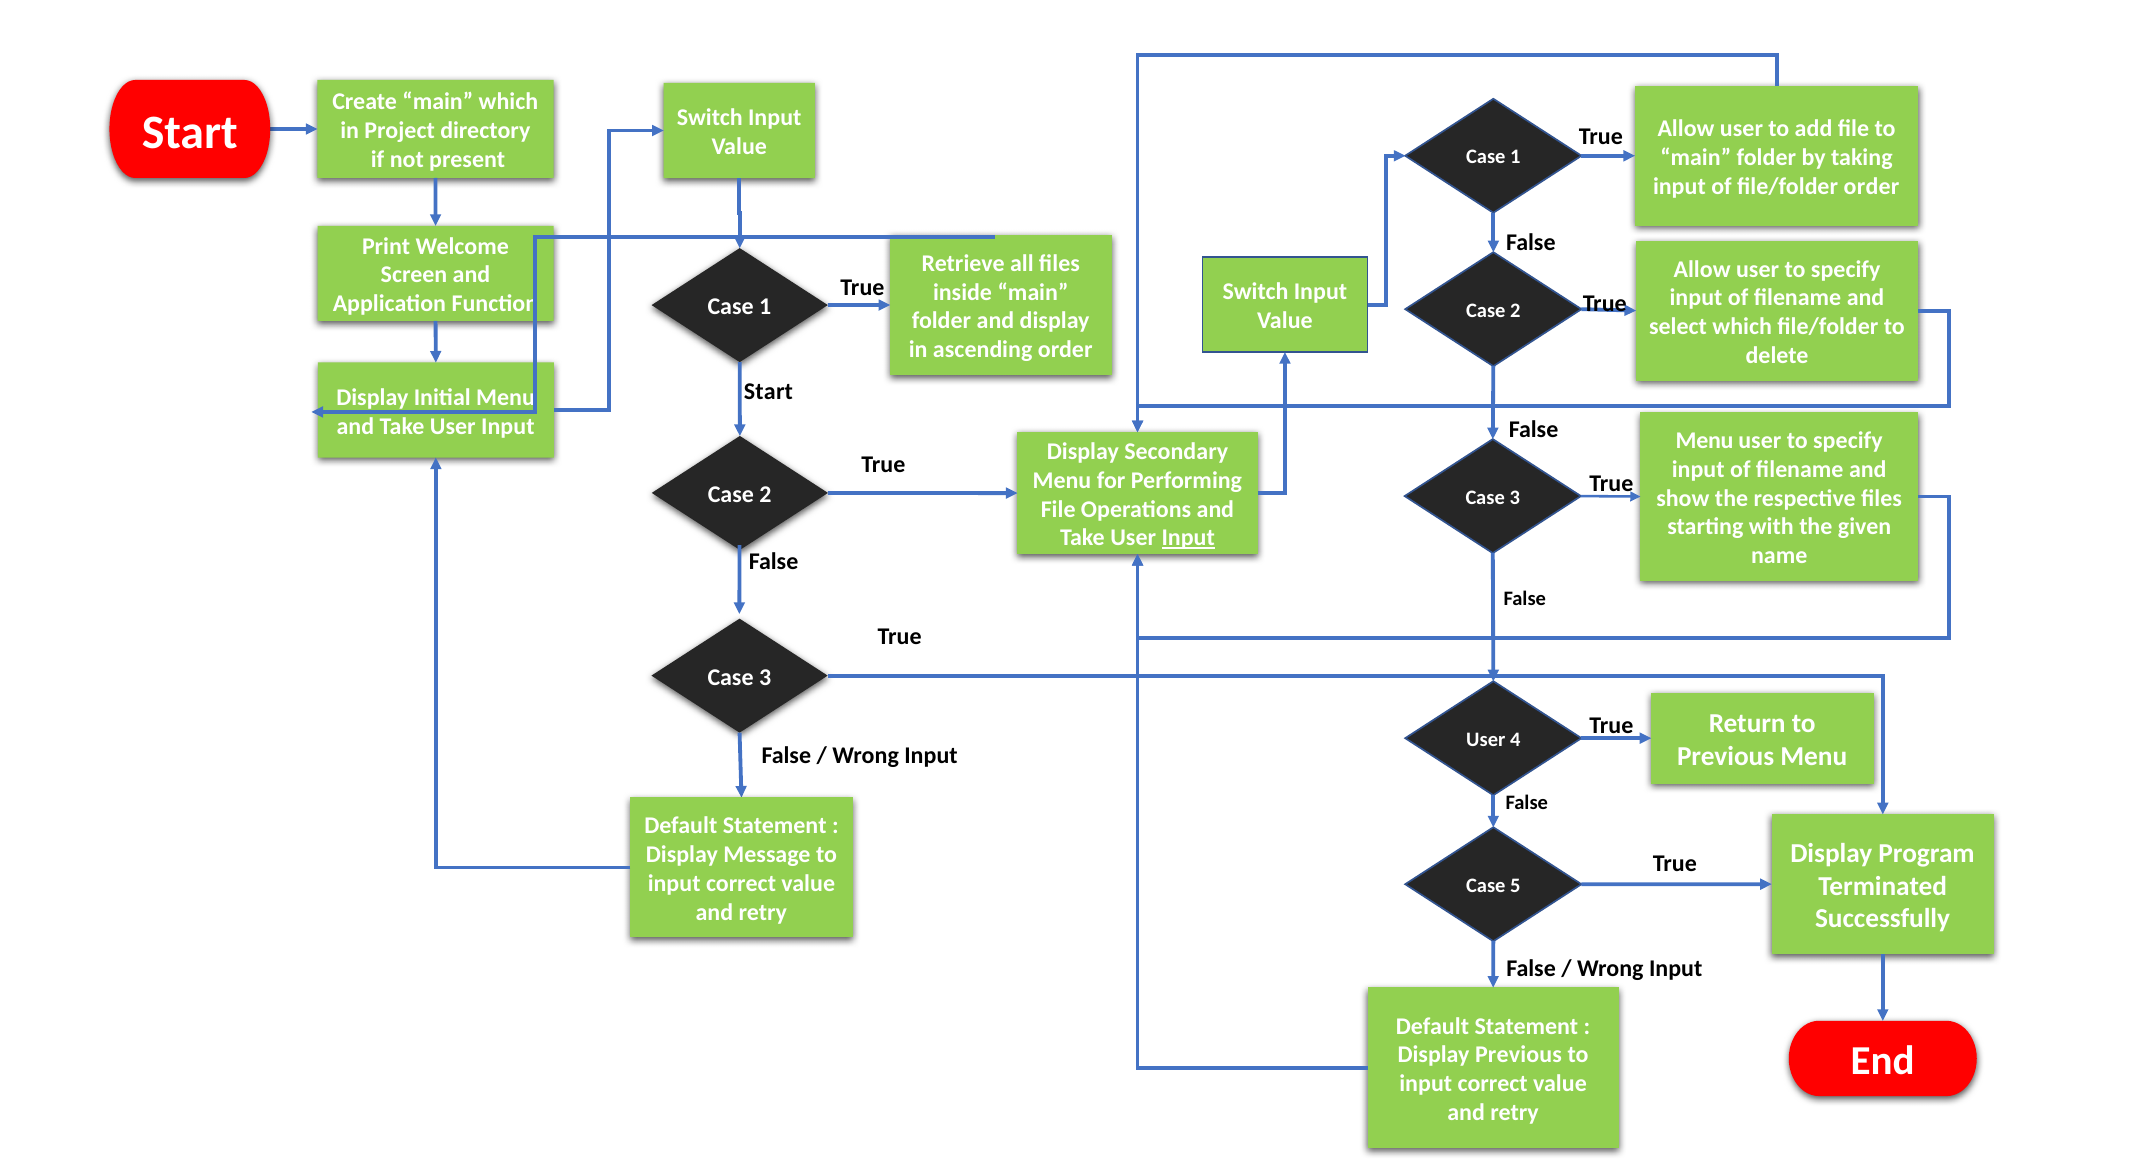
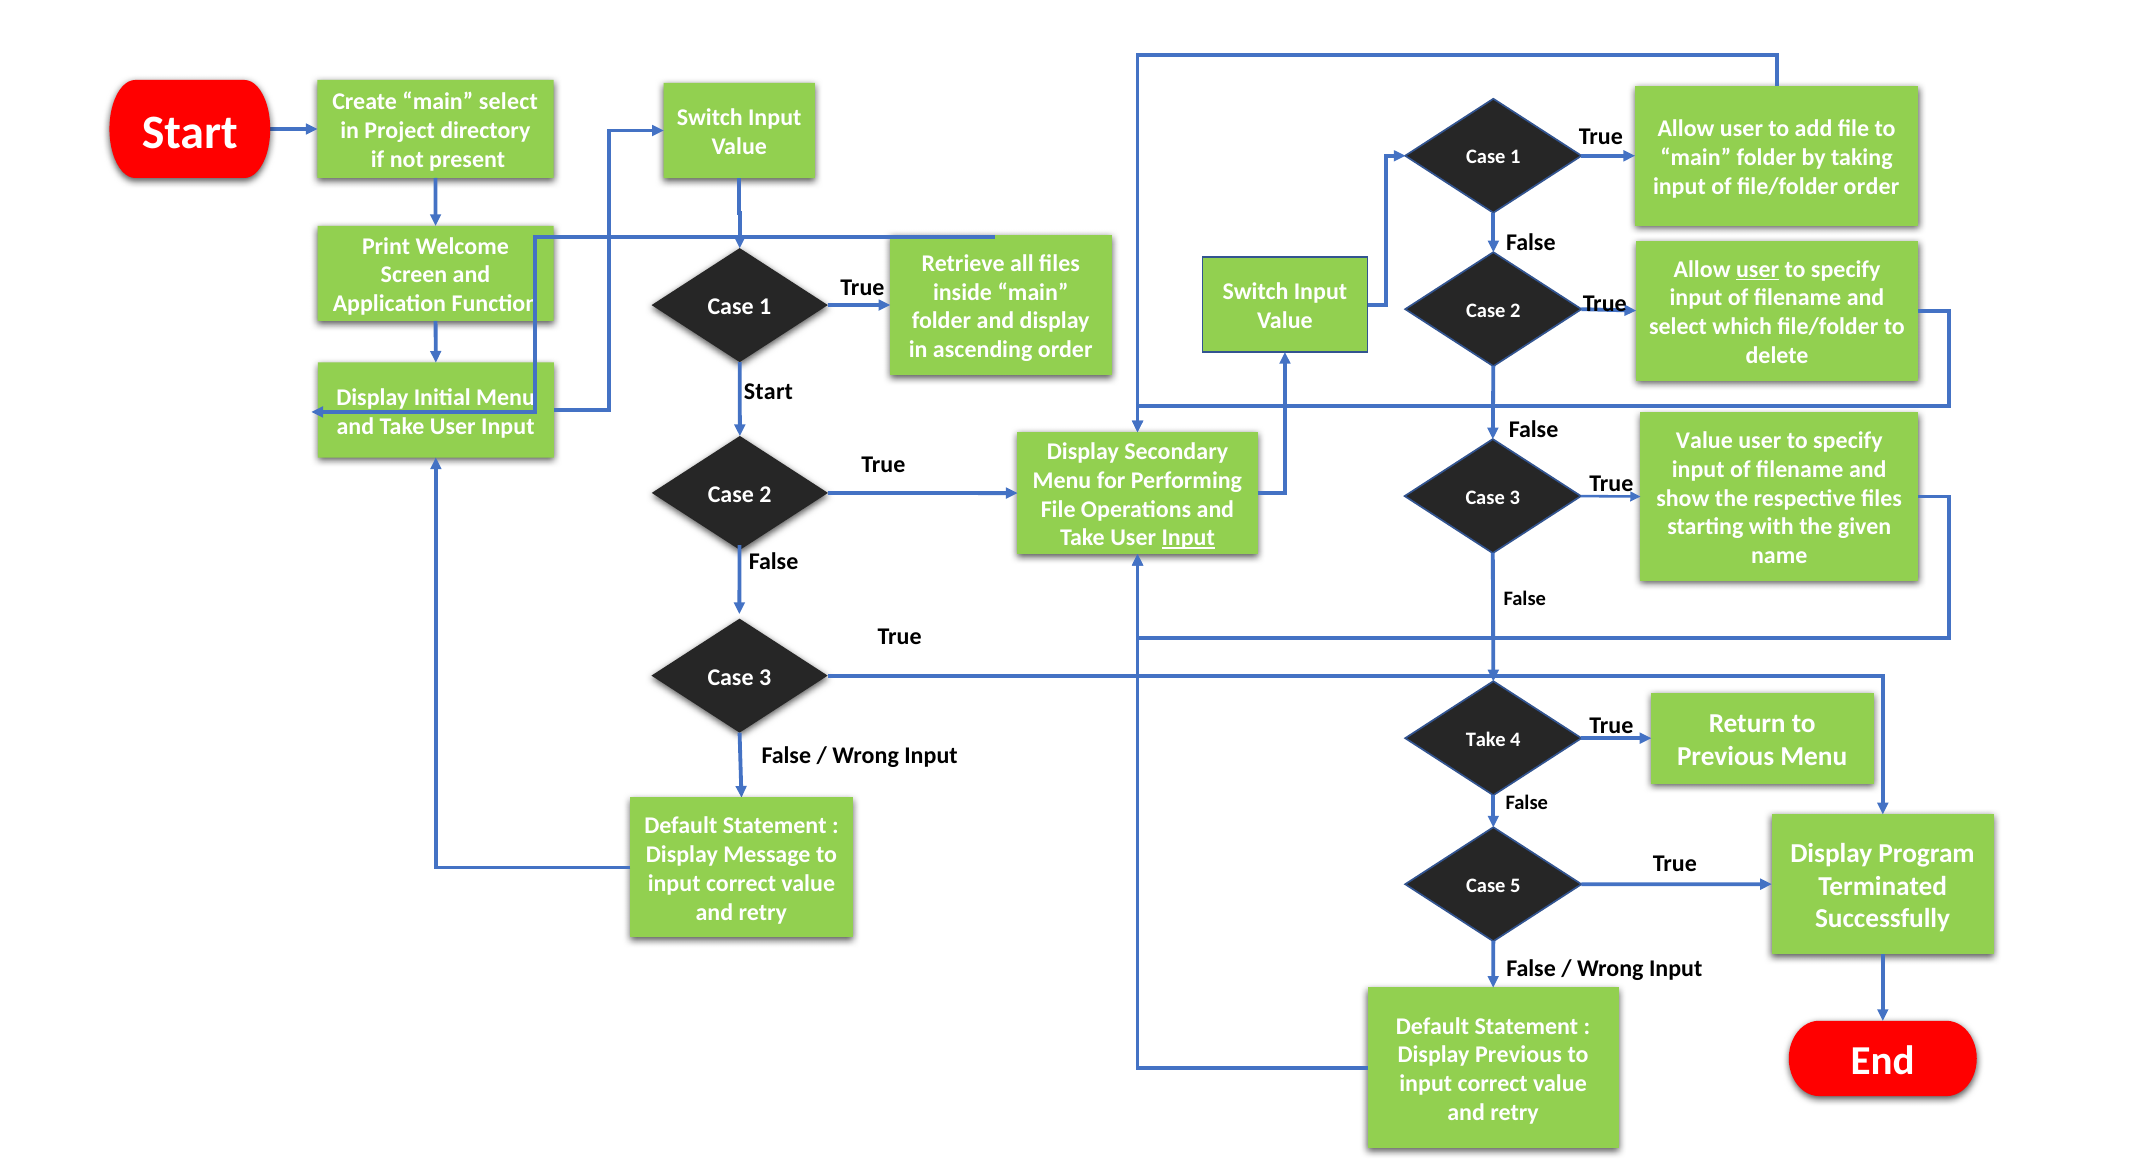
main which: which -> select (508, 102)
user underline: none -> present (1758, 269)
False Menu: Menu -> Value (1704, 441)
User: User -> Take (1486, 740)
